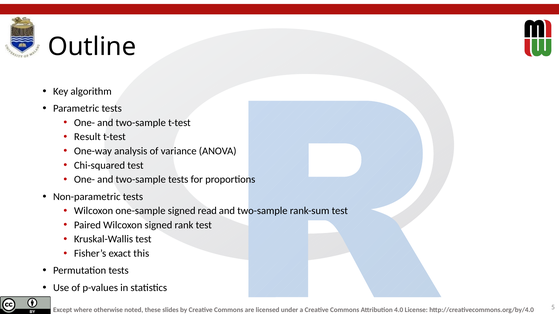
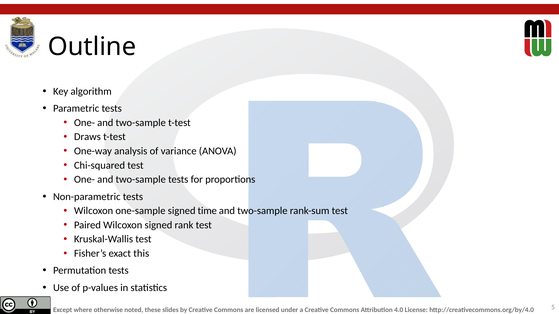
Result: Result -> Draws (87, 137)
read: read -> time (207, 211)
